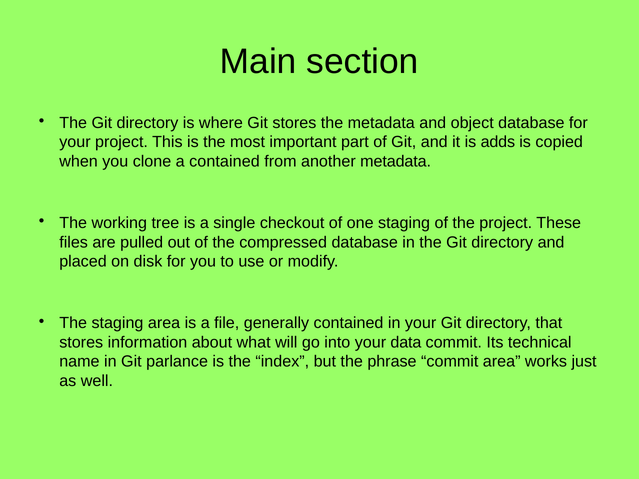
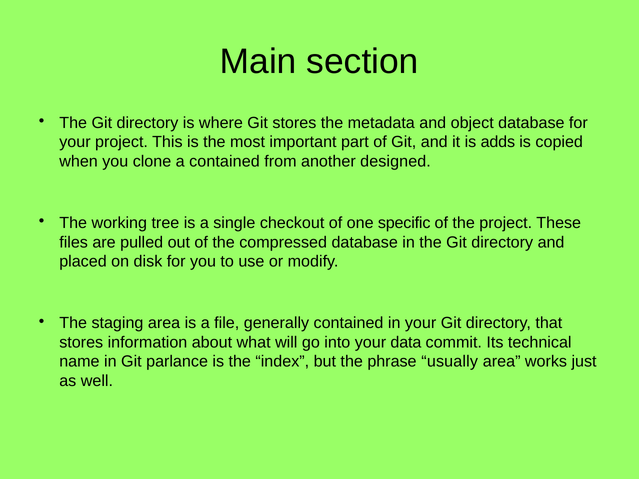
another metadata: metadata -> designed (396, 162)
one staging: staging -> specific (404, 223)
phrase commit: commit -> usually (450, 362)
